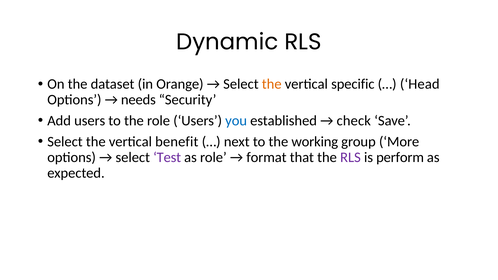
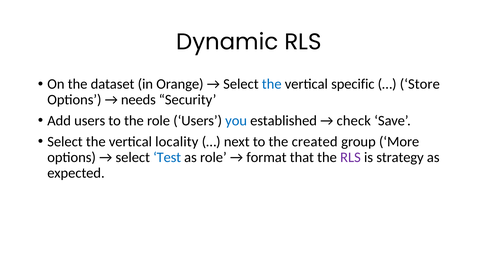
the colour: orange -> blue (272, 84)
Head: Head -> Store (420, 84)
benefit: benefit -> locality (177, 142)
working: working -> created (315, 142)
Test colour: purple -> blue (167, 157)
perform: perform -> strategy (400, 157)
